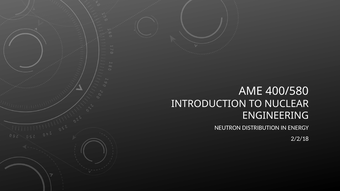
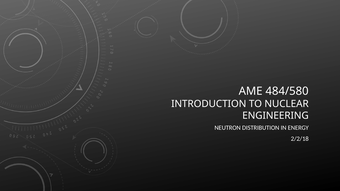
400/580: 400/580 -> 484/580 (287, 91)
